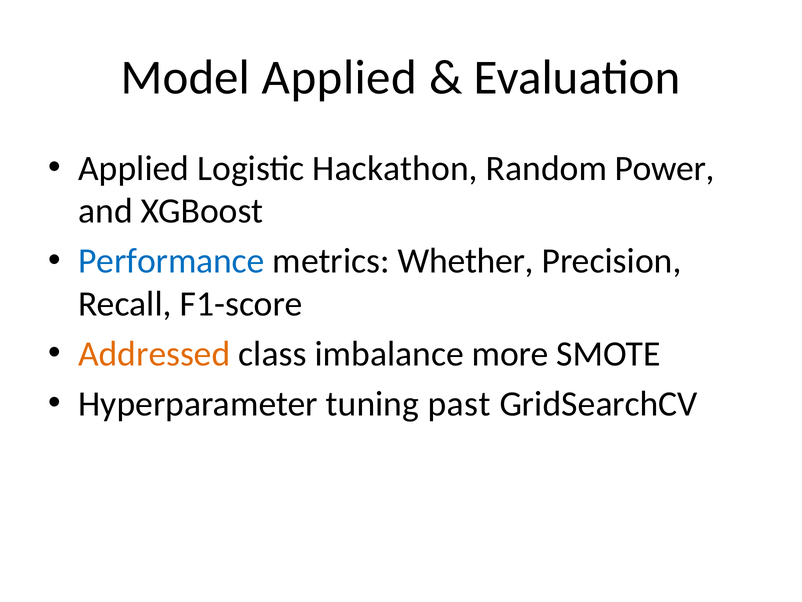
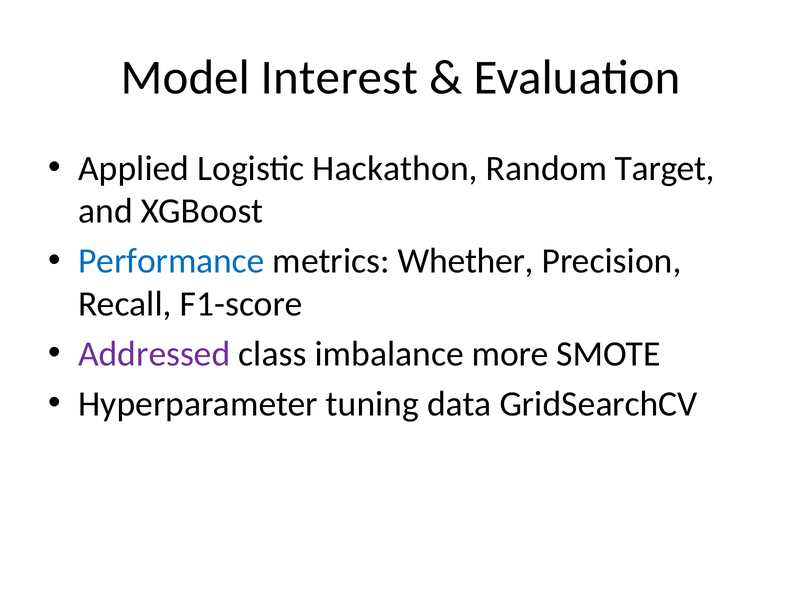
Model Applied: Applied -> Interest (340, 78)
Power: Power -> Target (665, 168)
Addressed colour: orange -> purple (154, 354)
past: past -> data (459, 404)
